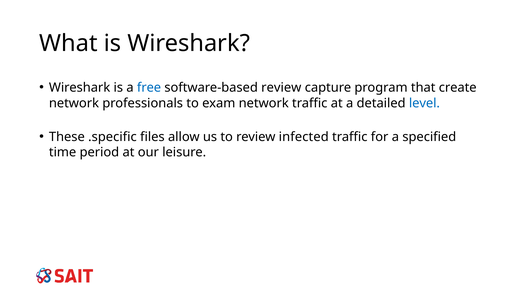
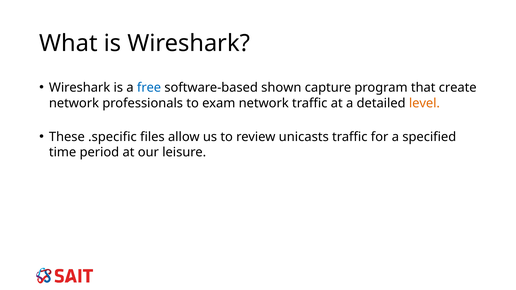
software-based review: review -> shown (281, 88)
level colour: blue -> orange (424, 103)
infected: infected -> unicasts (304, 137)
